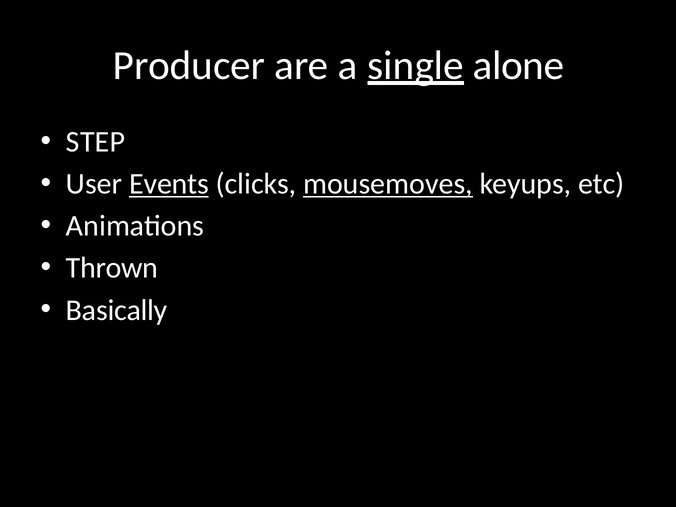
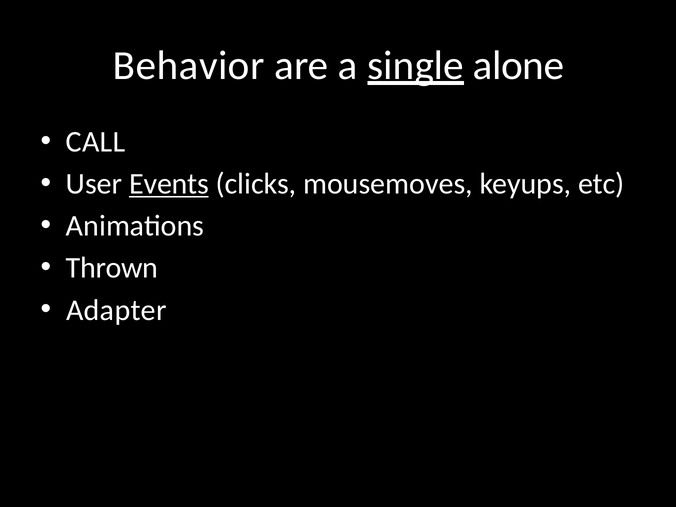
Producer: Producer -> Behavior (189, 65)
STEP: STEP -> CALL (96, 142)
mousemoves underline: present -> none (388, 184)
Basically: Basically -> Adapter (116, 310)
